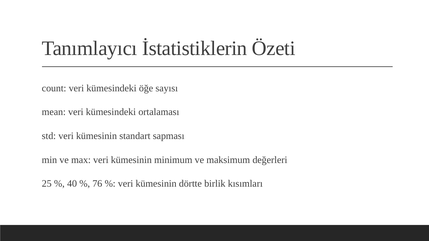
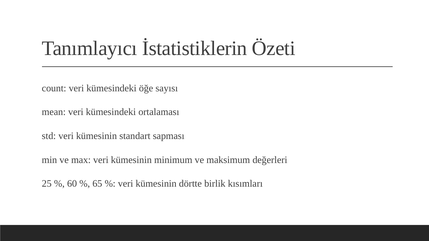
40: 40 -> 60 (72, 184)
76: 76 -> 65 (97, 184)
